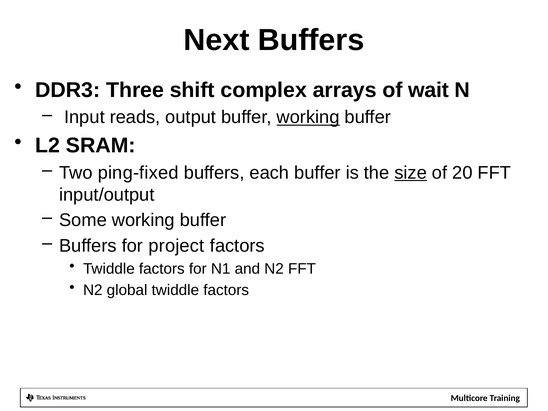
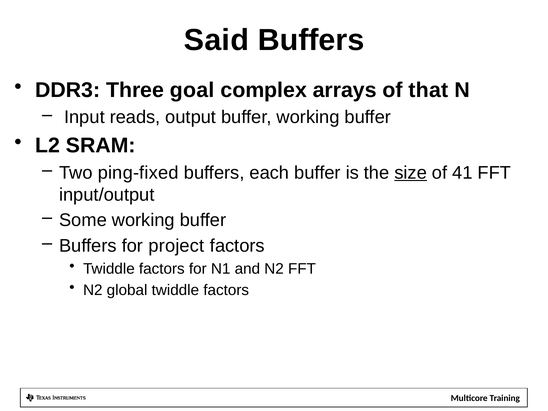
Next: Next -> Said (216, 40)
shift: shift -> goal (192, 90)
wait: wait -> that (428, 90)
working underline: present -> none (308, 117)
20: 20 -> 41 (462, 173)
